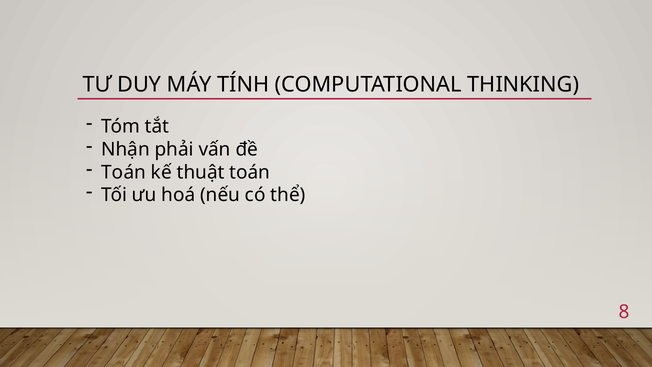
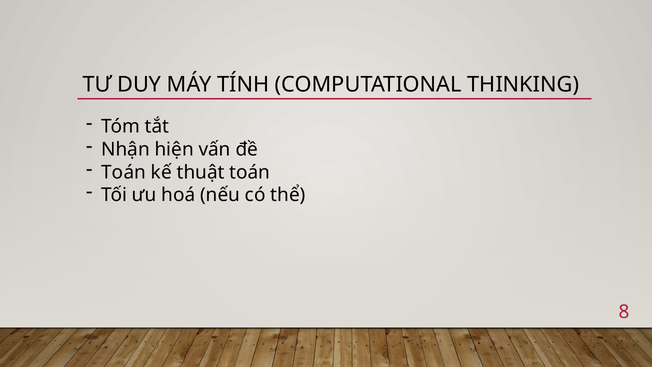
phải: phải -> hiện (174, 149)
